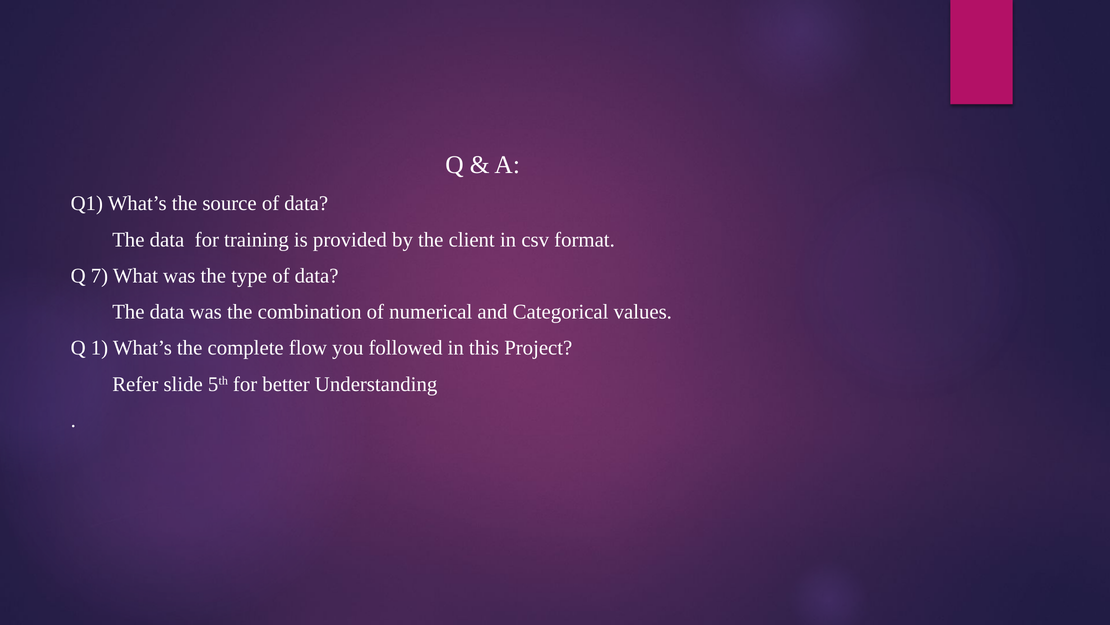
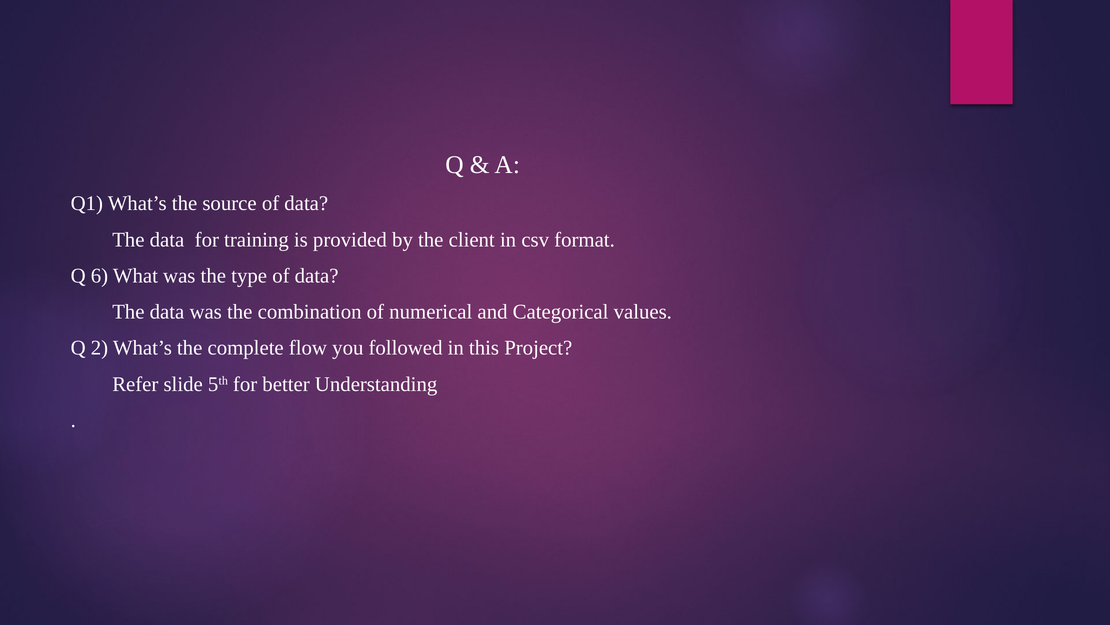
7: 7 -> 6 (99, 276)
1: 1 -> 2 (99, 348)
